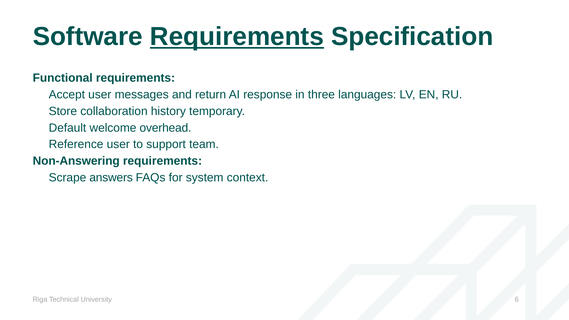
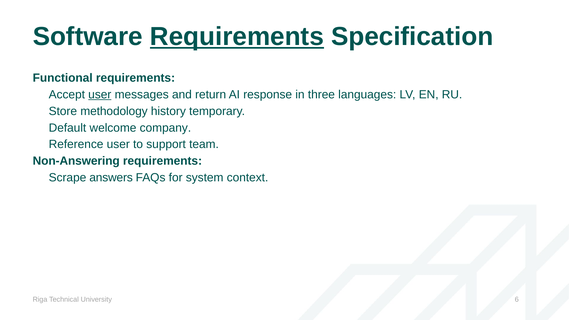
user underline: none -> present (100, 95)
collaboration: collaboration -> methodology (114, 111)
overhead: overhead -> company (165, 128)
